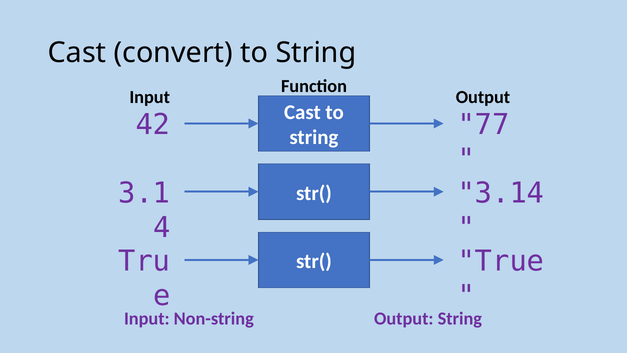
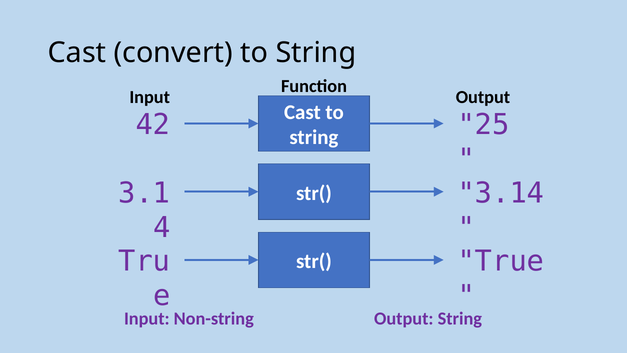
77: 77 -> 25 (484, 125)
